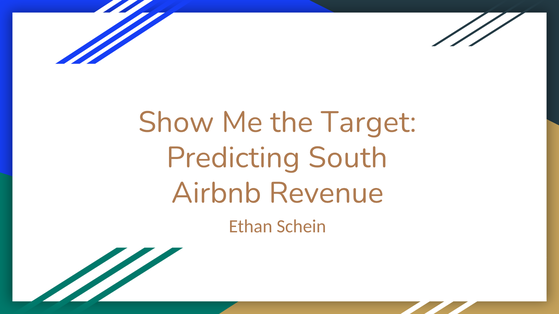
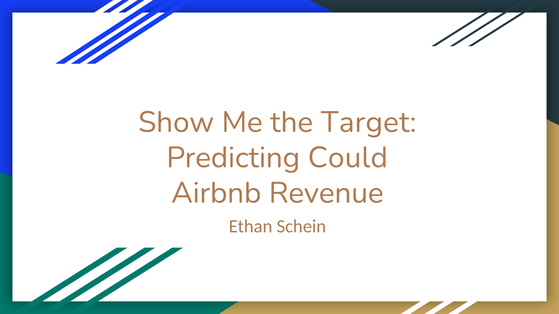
South: South -> Could (348, 158)
